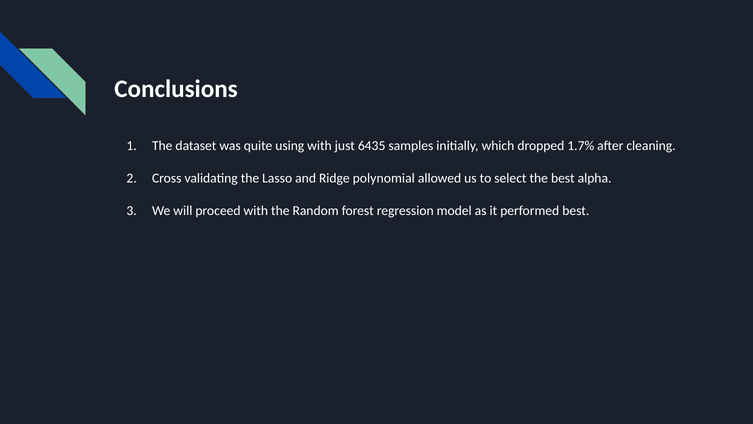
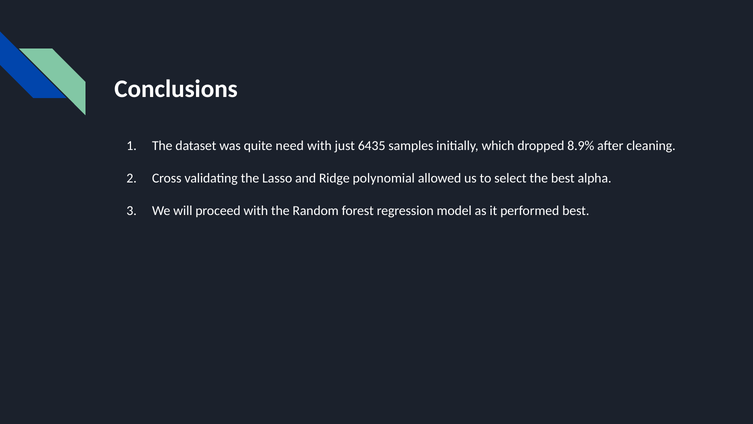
using: using -> need (290, 146)
1.7%: 1.7% -> 8.9% (581, 146)
